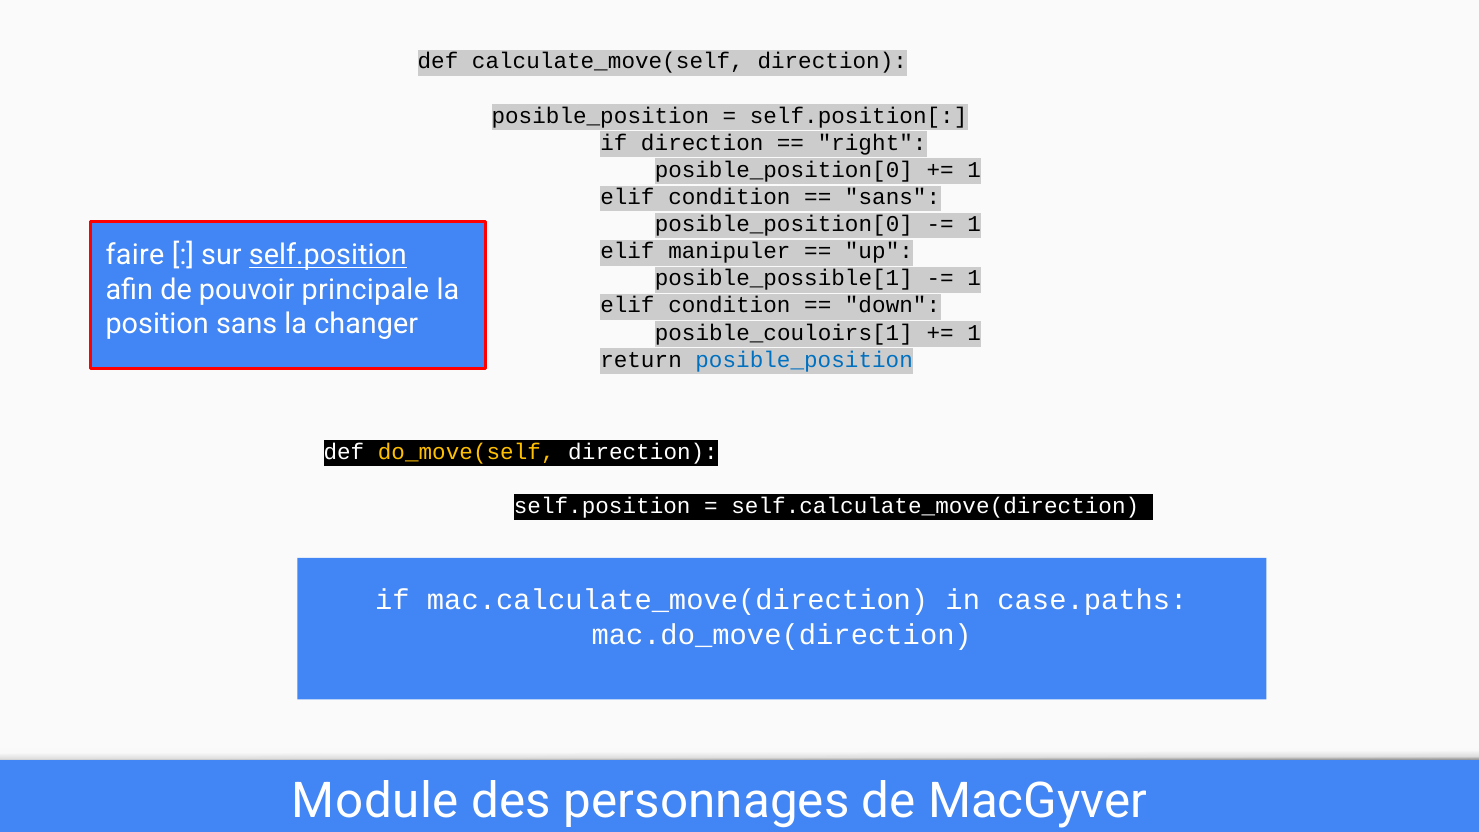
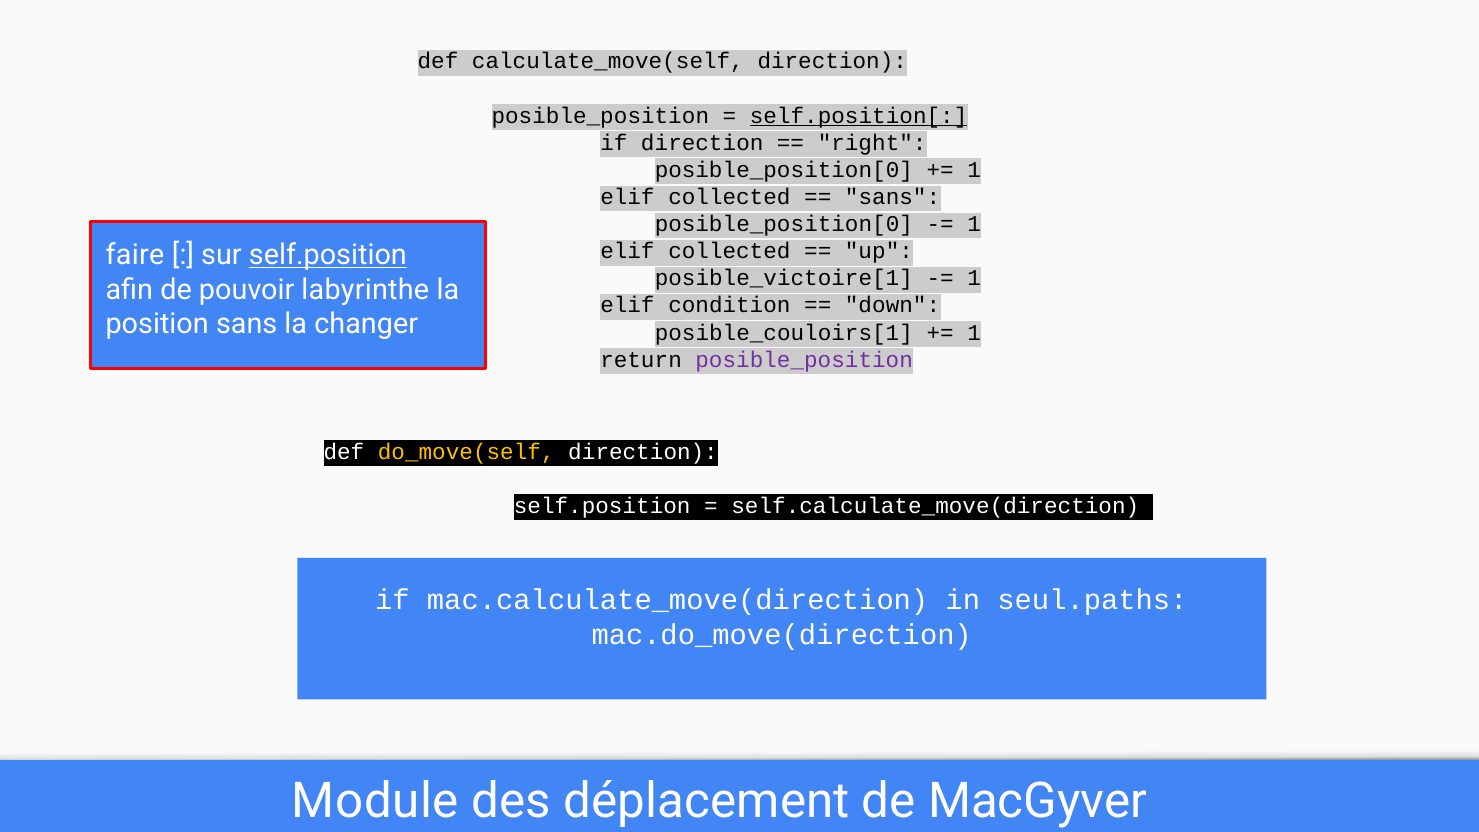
self.position[ underline: none -> present (859, 116)
condition: condition -> collected (729, 197)
manipuler: manipuler -> collected (729, 251)
posible_possible[1: posible_possible[1 -> posible_victoire[1 (784, 278)
principale: principale -> labyrinthe (365, 290)
posible_position colour: blue -> purple (804, 360)
case.paths: case.paths -> seul.paths (1092, 600)
personnages: personnages -> déplacement (707, 801)
